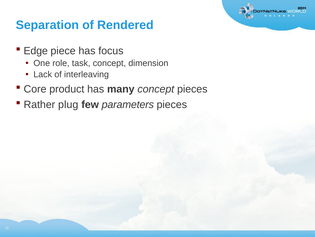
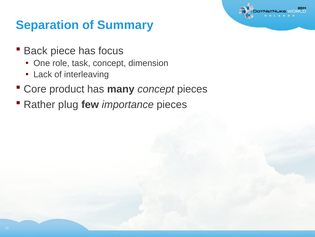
Rendered: Rendered -> Summary (125, 25)
Edge: Edge -> Back (36, 51)
parameters: parameters -> importance (128, 104)
